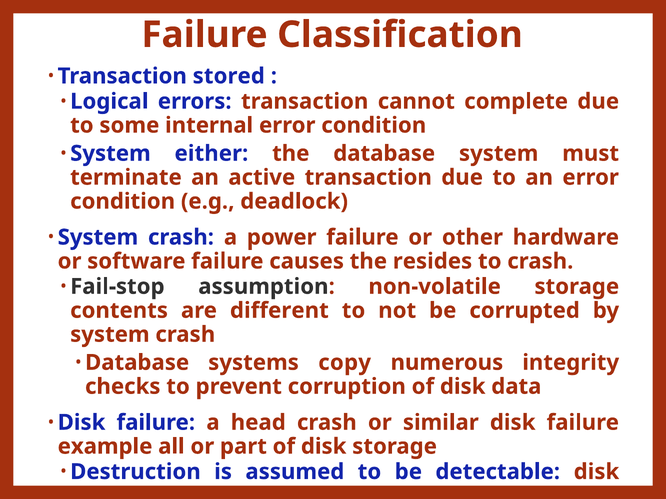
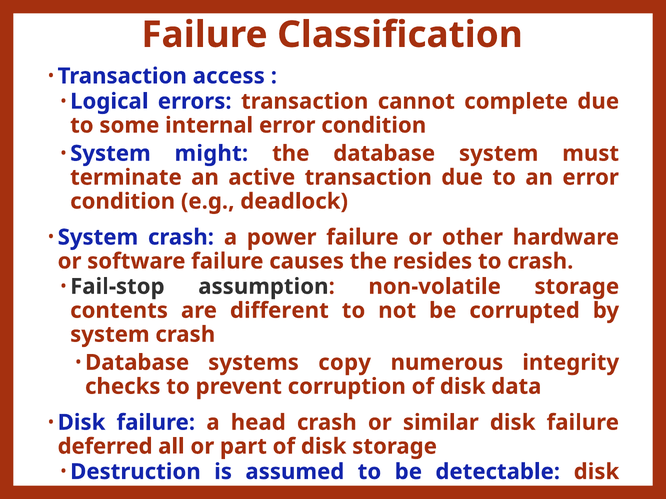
stored: stored -> access (229, 76)
either: either -> might (211, 154)
example: example -> deferred (105, 447)
